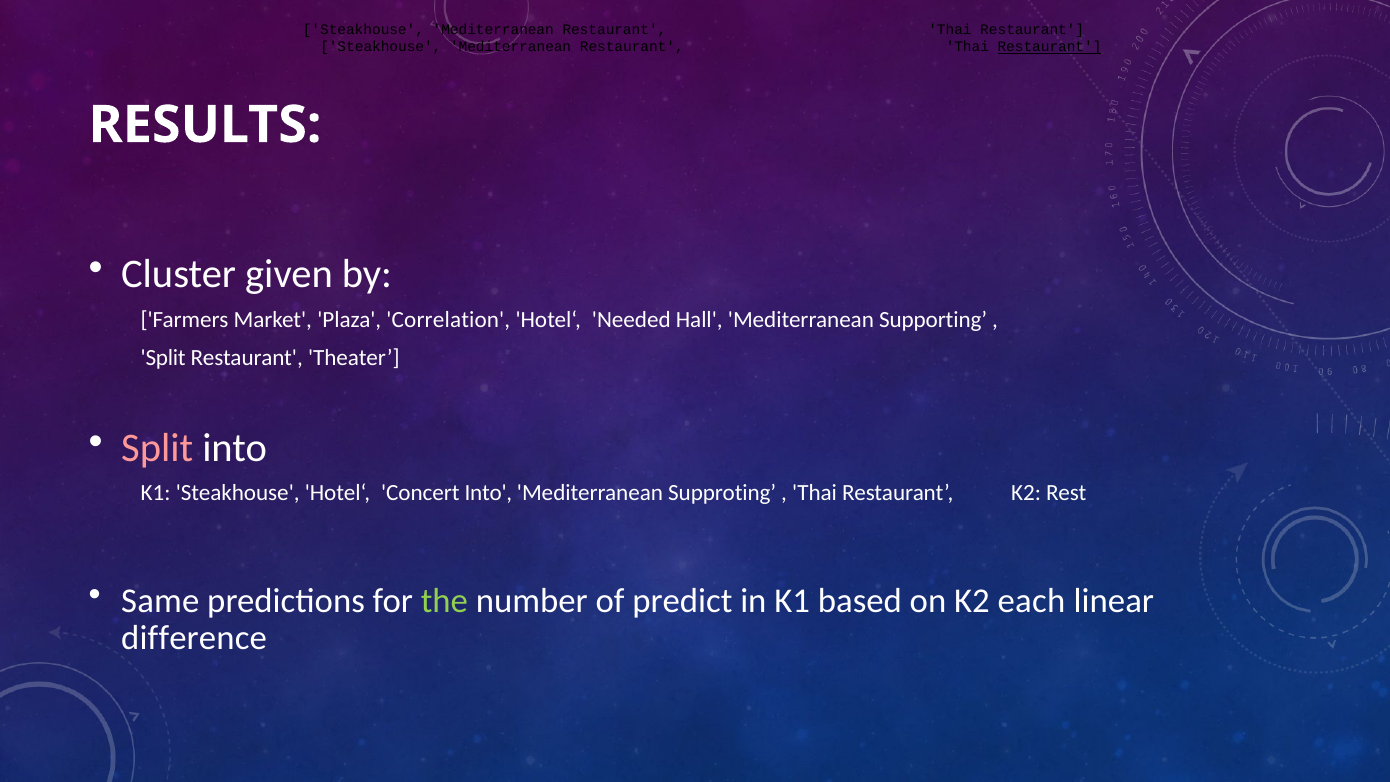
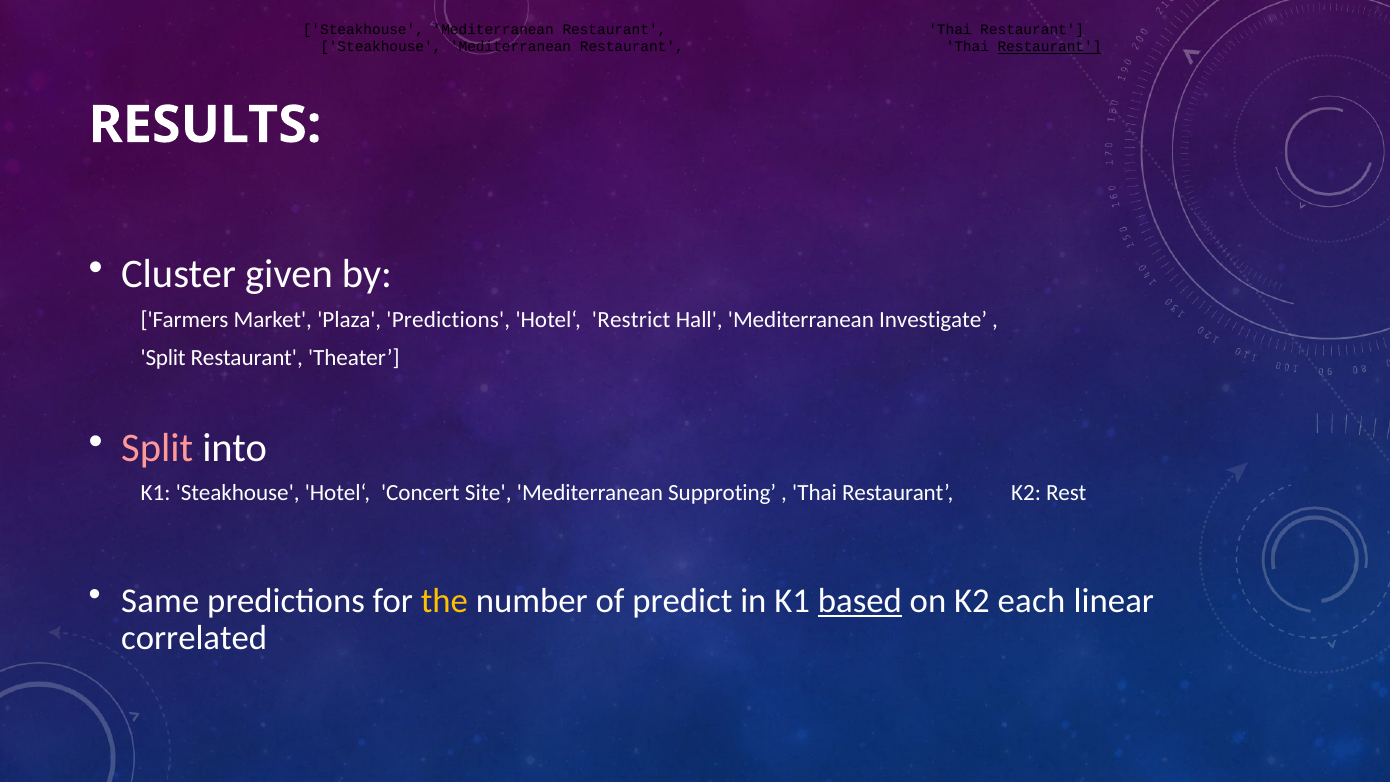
Plaza Correlation: Correlation -> Predictions (448, 319)
Needed: Needed -> Restrict (631, 319)
Supporting: Supporting -> Investigate (933, 319)
Concert Into: Into -> Site (488, 493)
the colour: light green -> yellow (444, 601)
based underline: none -> present (860, 601)
difference: difference -> correlated (194, 638)
